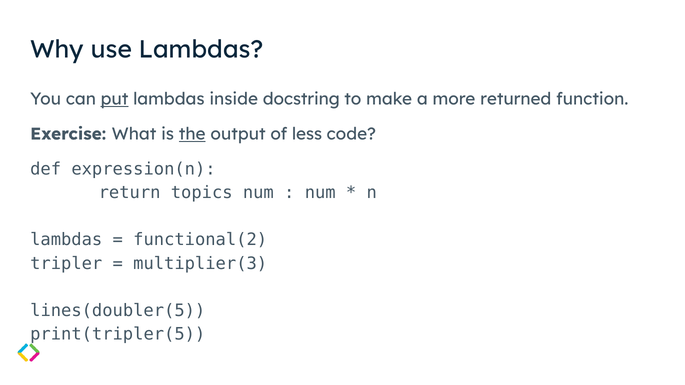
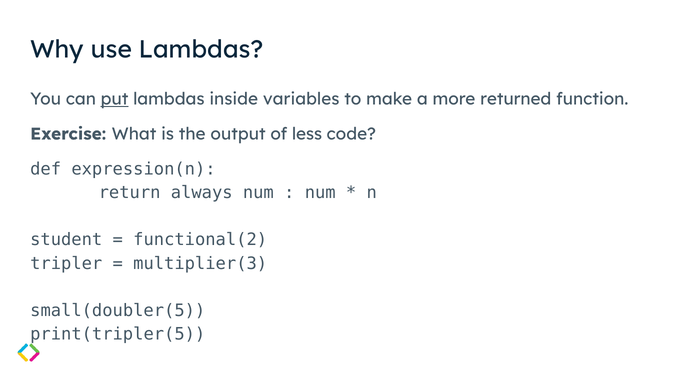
docstring: docstring -> variables (301, 99)
the underline: present -> none (192, 134)
topics: topics -> always (202, 193)
lambdas: lambdas -> student (66, 240)
lines(doubler(5: lines(doubler(5 -> small(doubler(5 (118, 311)
